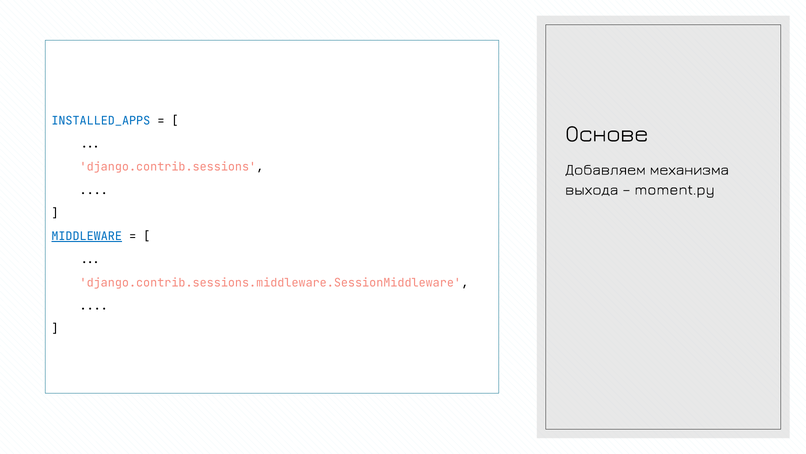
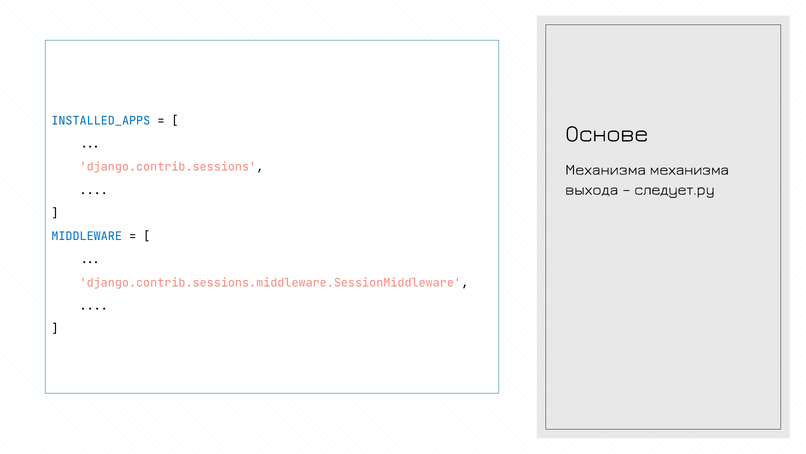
Добавляем: Добавляем -> Механизма (606, 169)
moment.py: moment.py -> следует.py (675, 189)
MIDDLEWARE underline: present -> none (87, 236)
